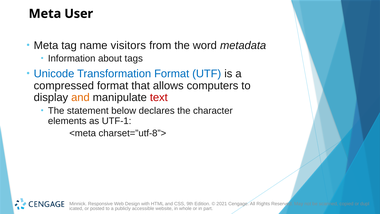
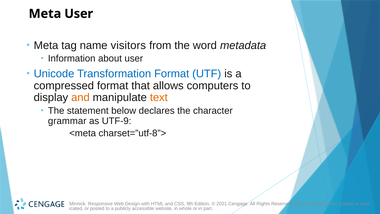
about tags: tags -> user (134, 58)
text colour: red -> orange (159, 97)
elements: elements -> grammar (67, 121)
UTF-1: UTF-1 -> UTF-9 (117, 121)
